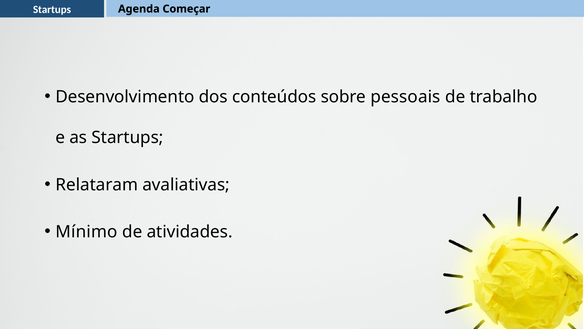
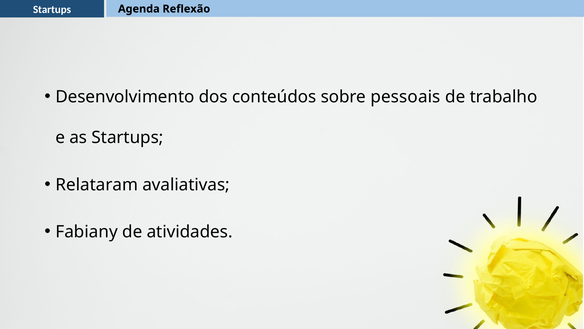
Começar: Começar -> Reflexão (186, 9)
Mínimo: Mínimo -> Fabiany (87, 231)
